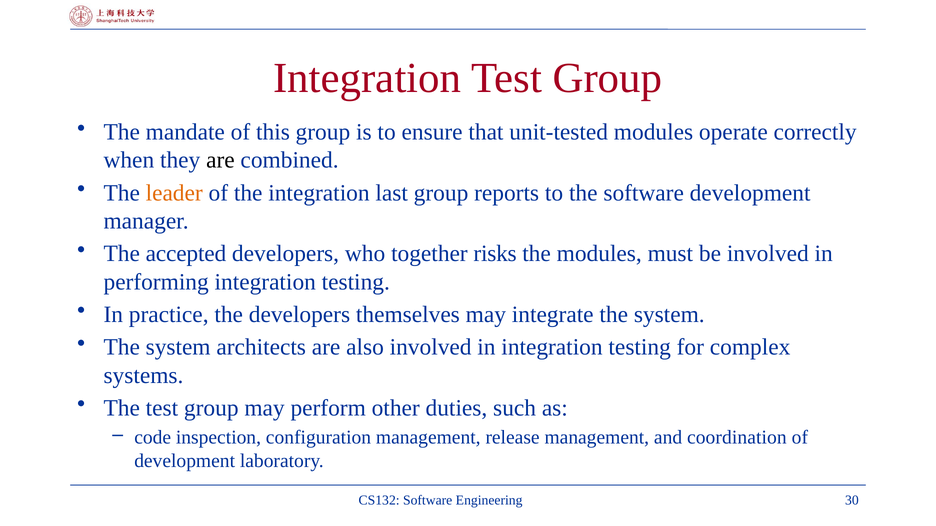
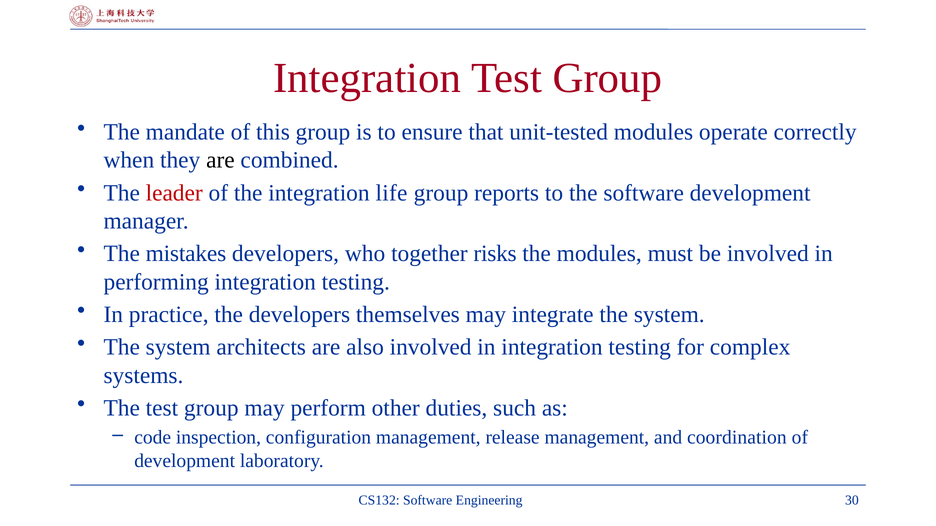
leader colour: orange -> red (174, 193)
last: last -> life (392, 193)
accepted: accepted -> mistakes (186, 254)
